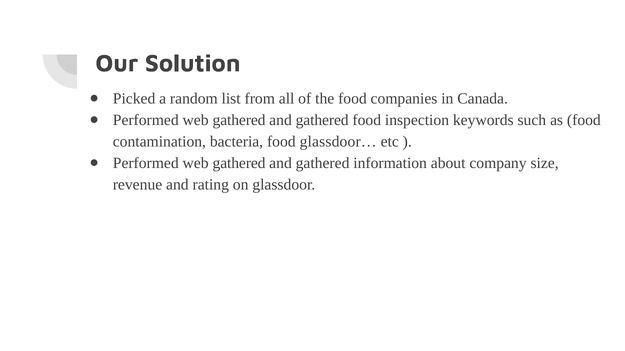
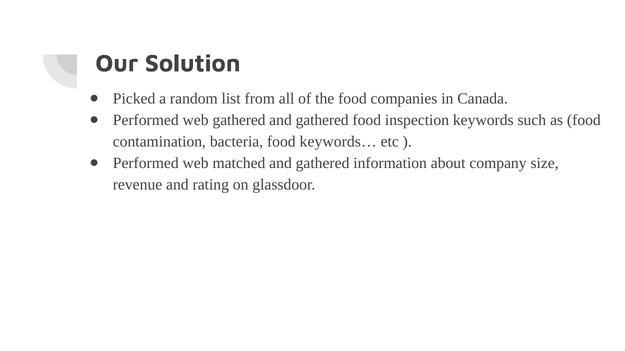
glassdoor…: glassdoor… -> keywords… (338, 142)
gathered: gathered -> matched (239, 163)
